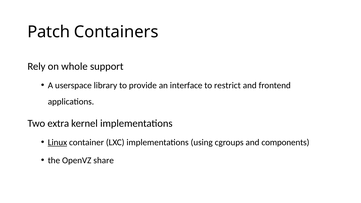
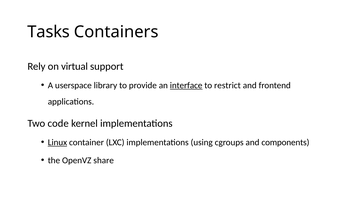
Patch: Patch -> Tasks (49, 32)
whole: whole -> virtual (75, 66)
interface underline: none -> present (186, 85)
extra: extra -> code (58, 123)
